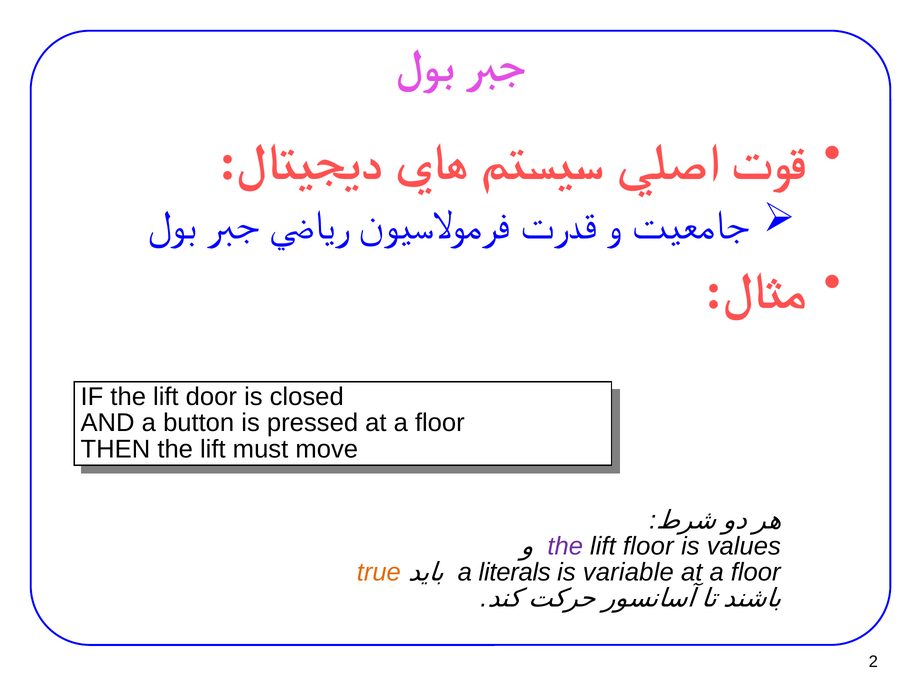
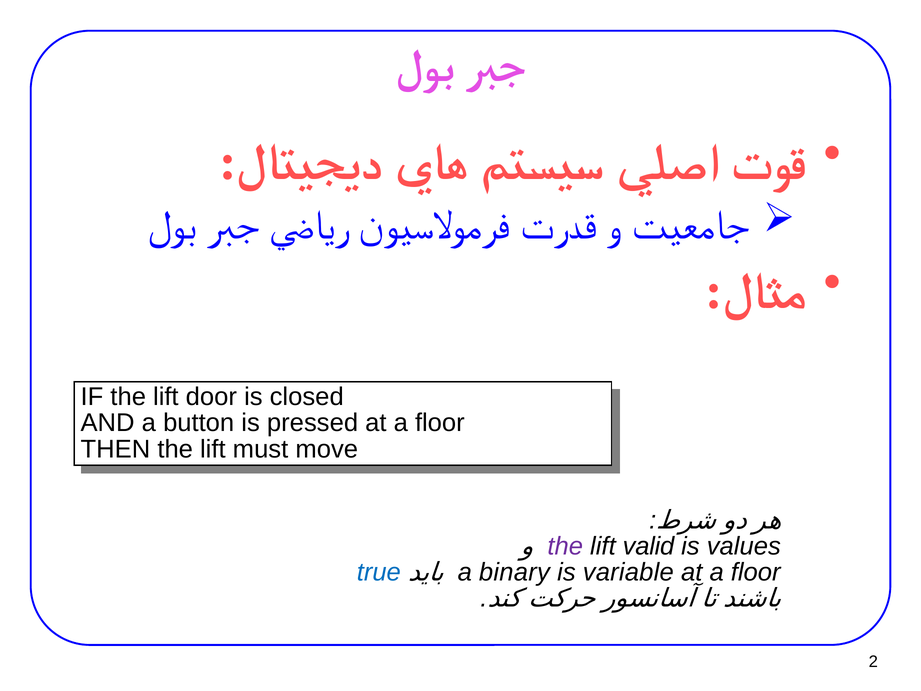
lift floor: floor -> valid (649, 546)
true colour: orange -> blue (379, 572)
literals: literals -> binary (514, 572)
